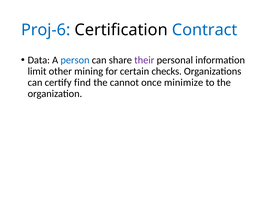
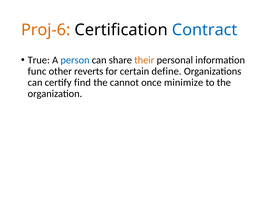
Proj-6 colour: blue -> orange (46, 30)
Data: Data -> True (39, 60)
their colour: purple -> orange (144, 60)
limit: limit -> func (37, 71)
mining: mining -> reverts (89, 71)
checks: checks -> define (167, 71)
